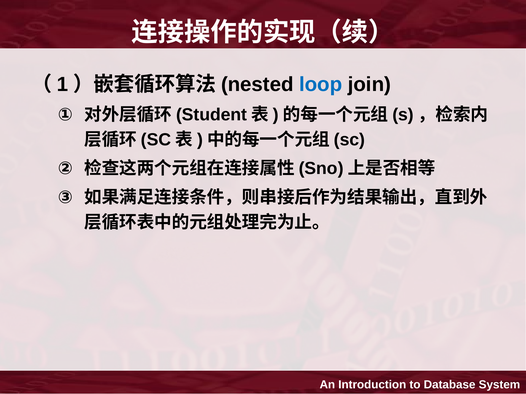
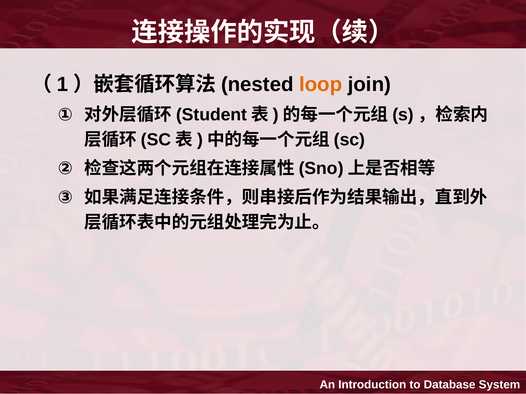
loop colour: blue -> orange (321, 84)
